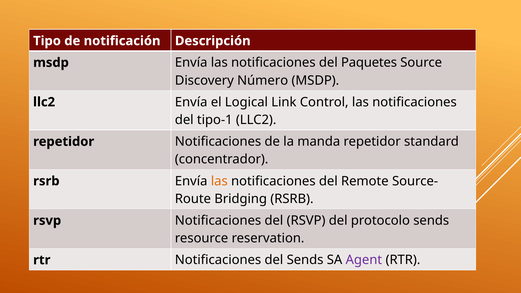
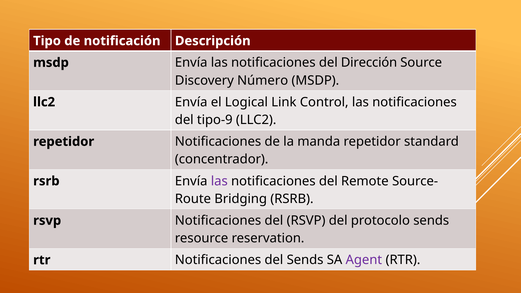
Paquetes: Paquetes -> Dirección (369, 63)
tipo-1: tipo-1 -> tipo-9 (215, 120)
las colour: orange -> purple (219, 181)
